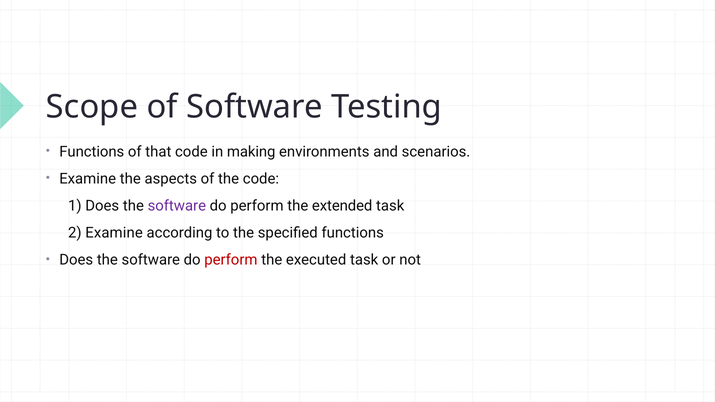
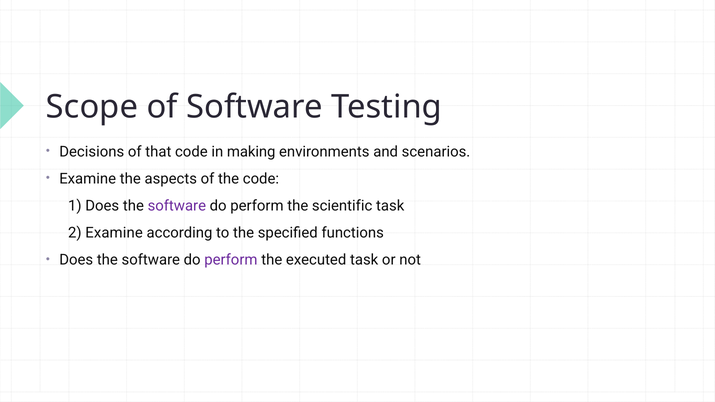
Functions: Functions -> Decisions (92, 152)
extended: extended -> scientific (342, 206)
perform colour: red -> purple (231, 260)
